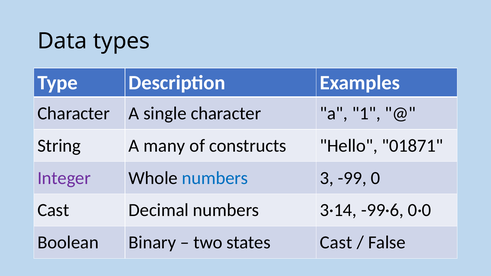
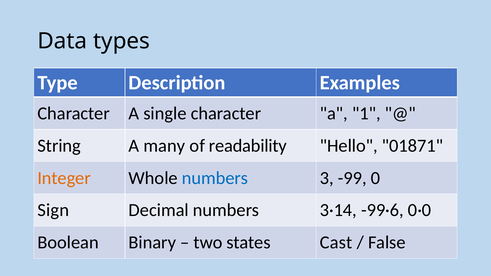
constructs: constructs -> readability (248, 146)
Integer colour: purple -> orange (64, 178)
Cast: Cast -> Sign (53, 210)
